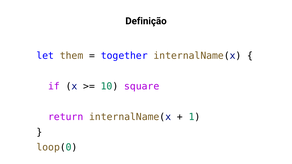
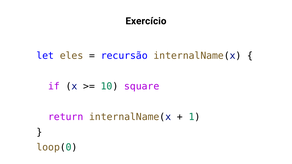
Definição: Definição -> Exercício (146, 21)
them: them -> eles (72, 56)
together: together -> recursão (124, 56)
